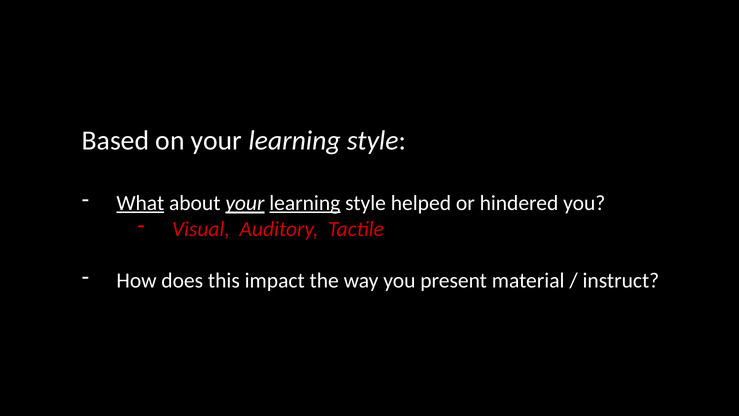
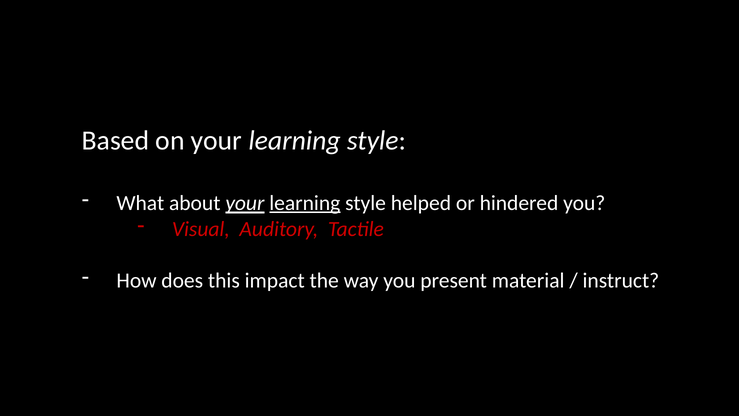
What underline: present -> none (140, 203)
